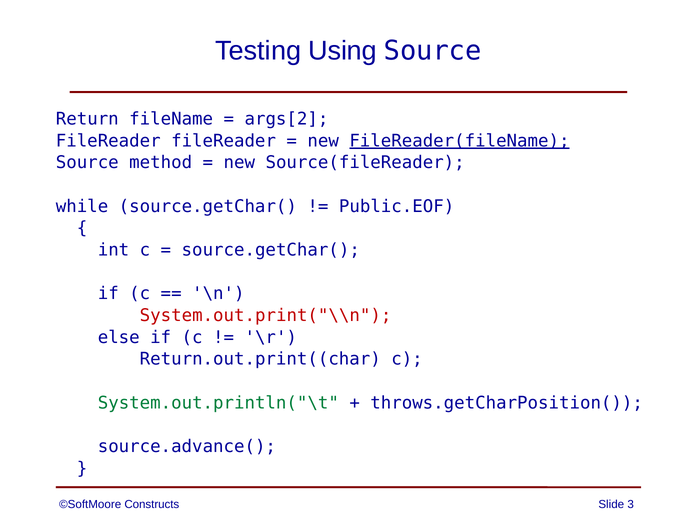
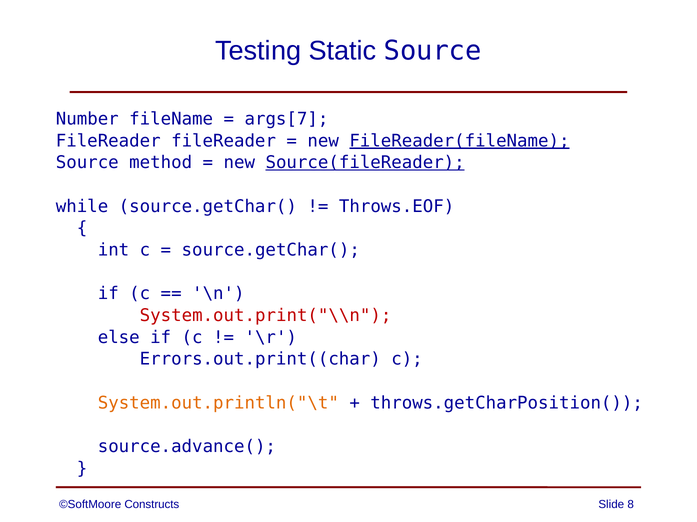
Using: Using -> Static (342, 51)
Return: Return -> Number (87, 119)
args[2: args[2 -> args[7 (286, 119)
Source(fileReader underline: none -> present (365, 163)
Public.EOF: Public.EOF -> Throws.EOF (397, 207)
Return.out.print((char: Return.out.print((char -> Errors.out.print((char (260, 360)
System.out.println("\t colour: green -> orange (218, 403)
3: 3 -> 8 (631, 505)
